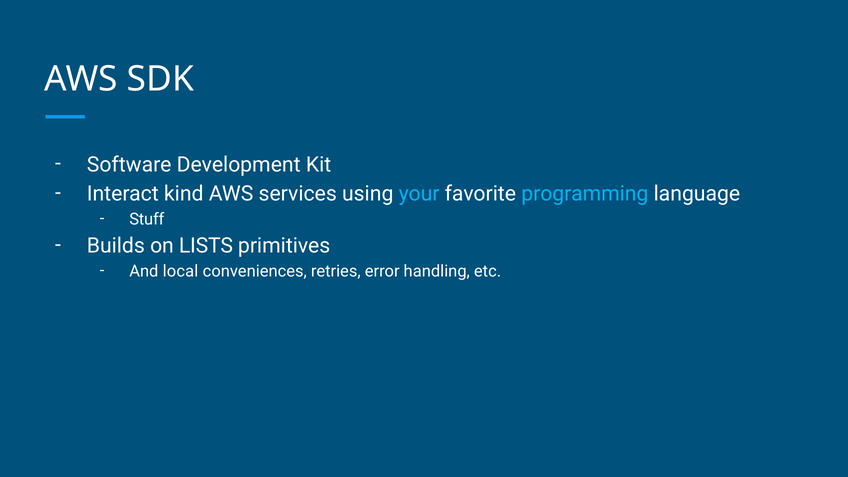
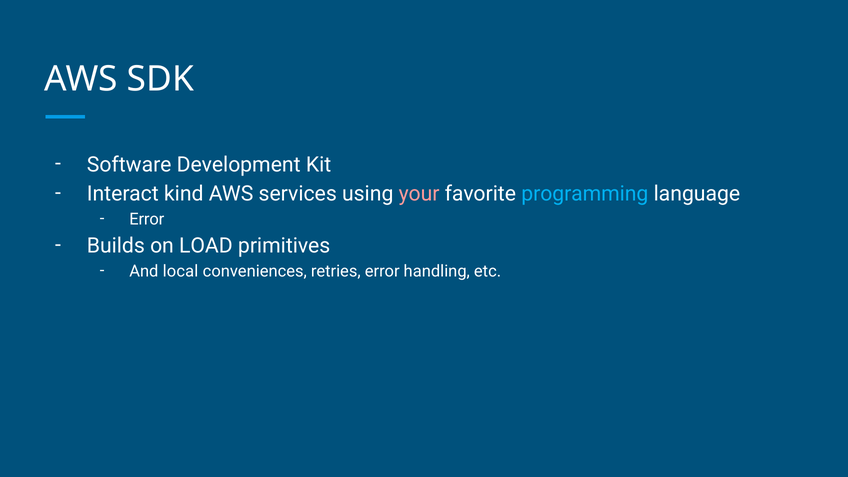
your colour: light blue -> pink (419, 194)
Stuff: Stuff -> Error (147, 219)
LISTS: LISTS -> LOAD (206, 246)
